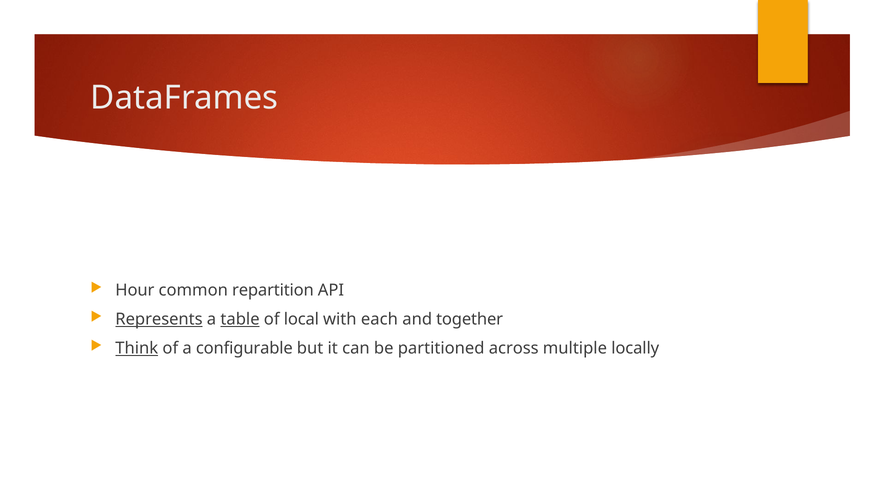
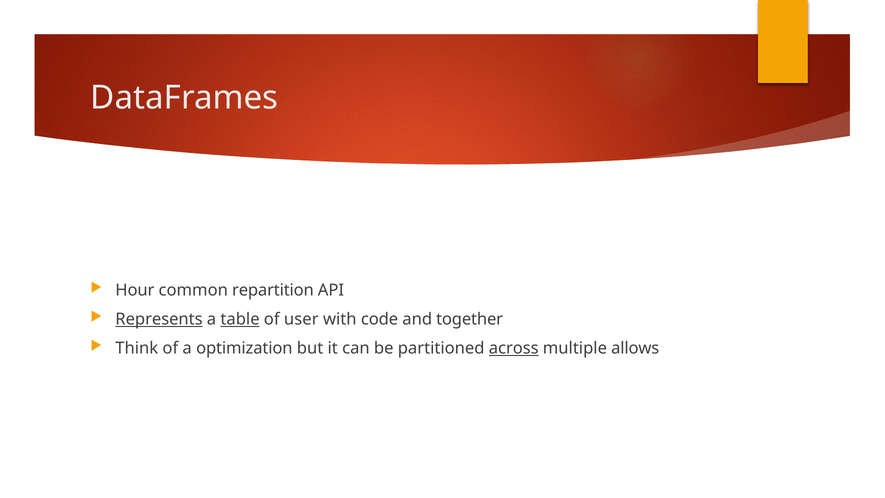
local: local -> user (301, 319)
each: each -> code (380, 319)
Think underline: present -> none (137, 348)
configurable: configurable -> optimization (244, 348)
across underline: none -> present (514, 348)
locally: locally -> allows (635, 348)
